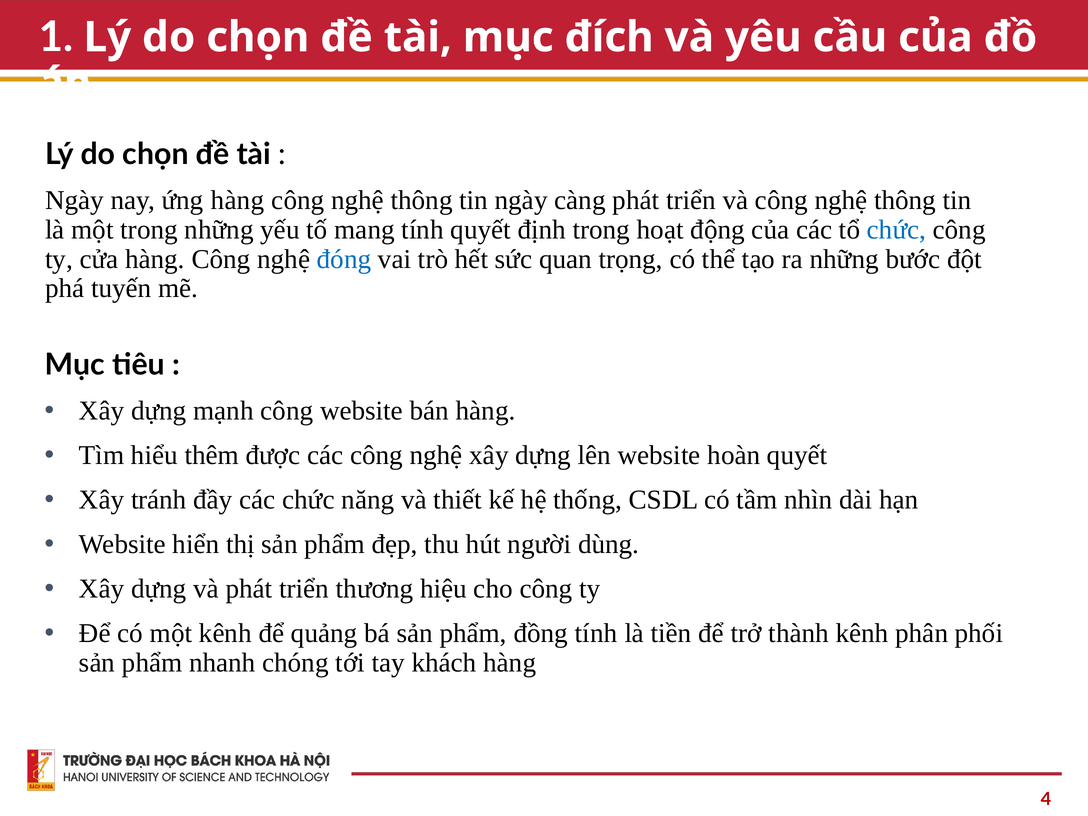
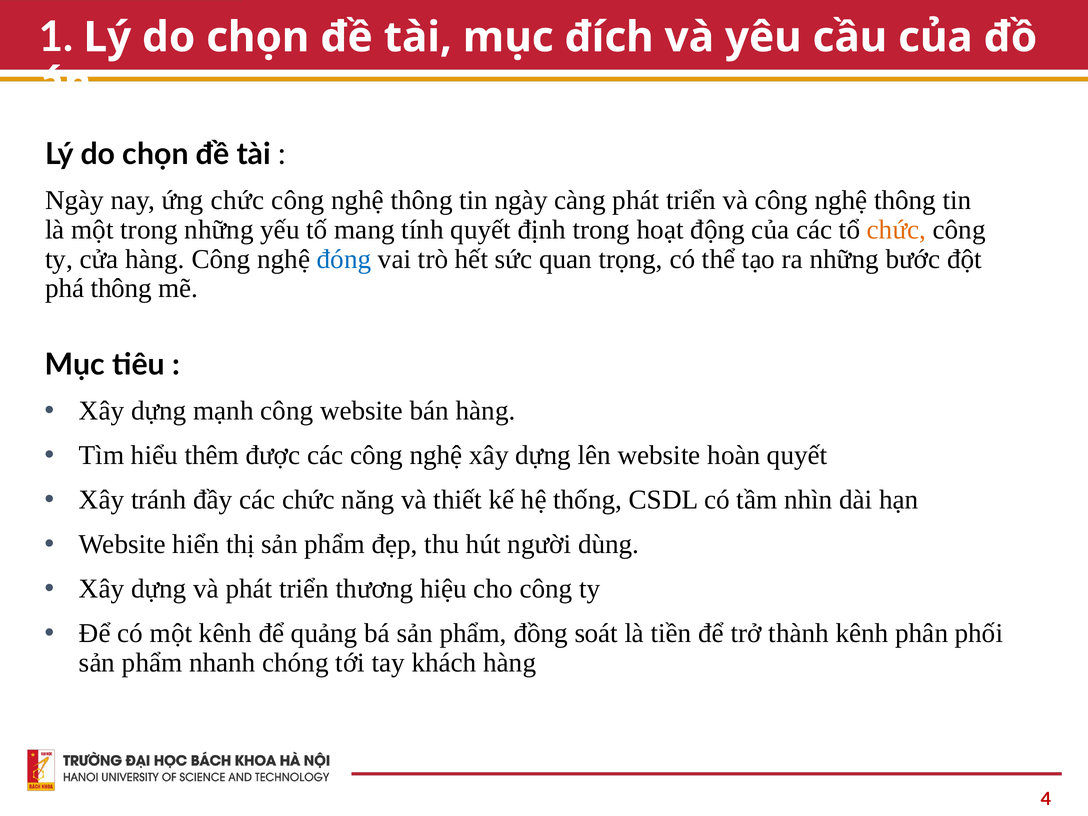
ứng hàng: hàng -> chức (237, 200)
chức colour: blue -> orange (896, 230)
phá tuyến: tuyến -> thông (121, 289)
đồng tính: tính -> soát (596, 633)
